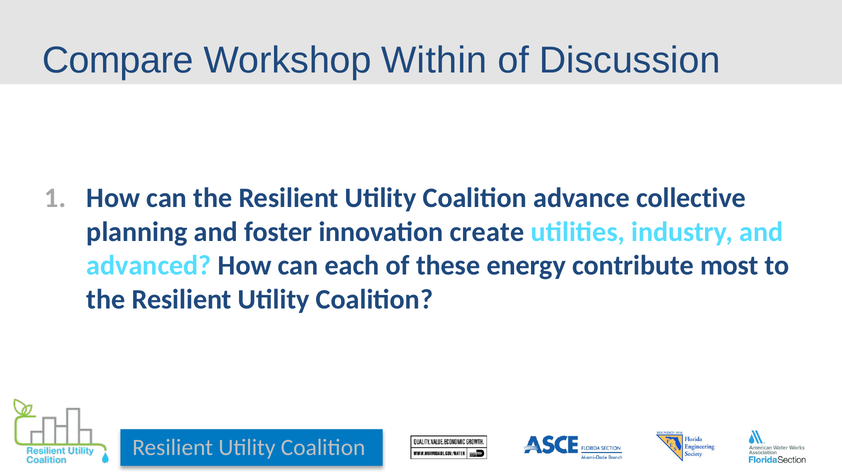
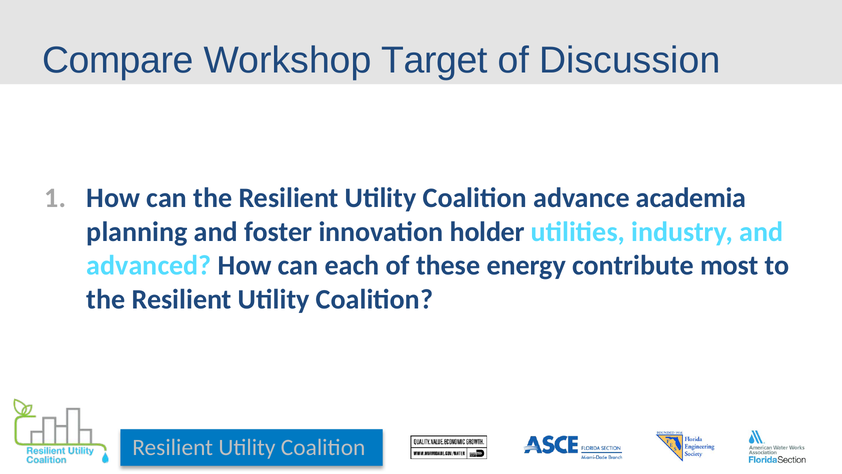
Within: Within -> Target (434, 60)
collective: collective -> academia (691, 198)
create: create -> holder (487, 232)
